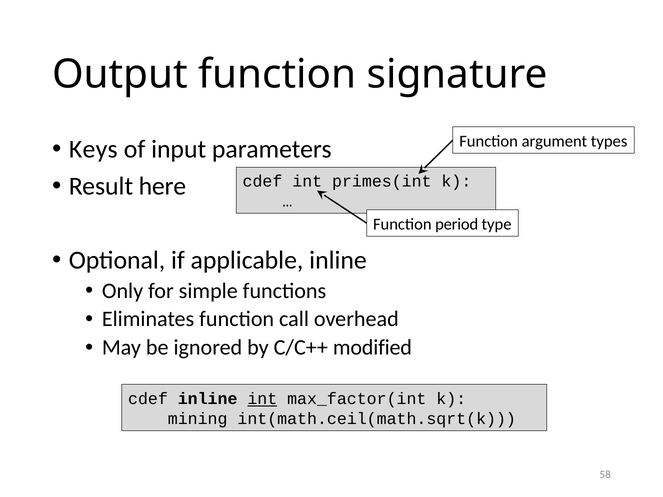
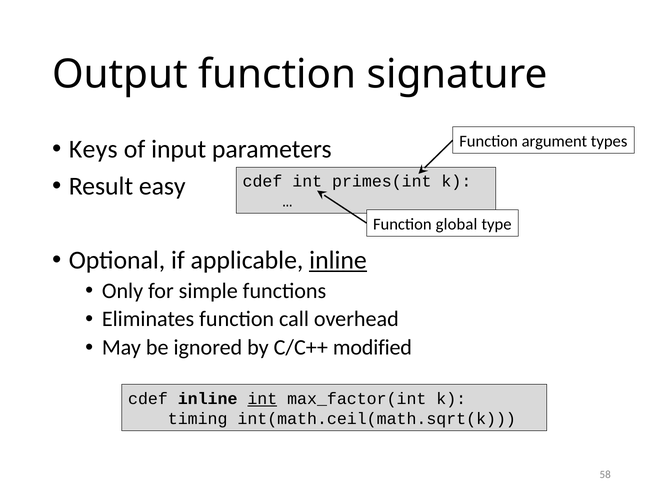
here: here -> easy (162, 186)
period: period -> global (457, 224)
inline underline: none -> present (338, 260)
mining: mining -> timing (198, 419)
